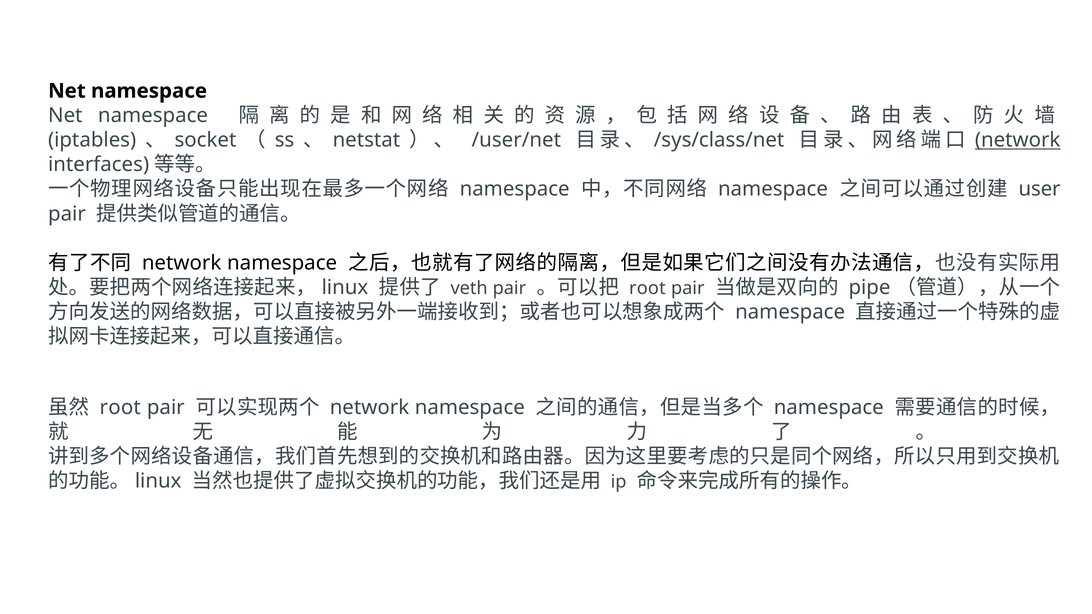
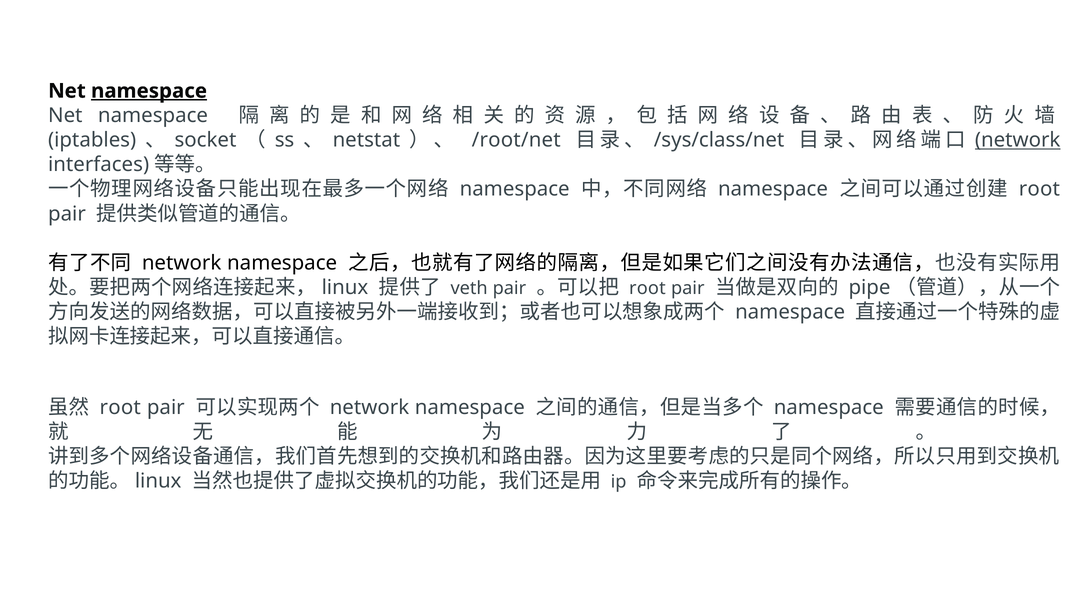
namespace underline: none -> present (149, 91)
/user/net: /user/net -> /root/net (516, 140)
user: user -> root (1039, 189)
